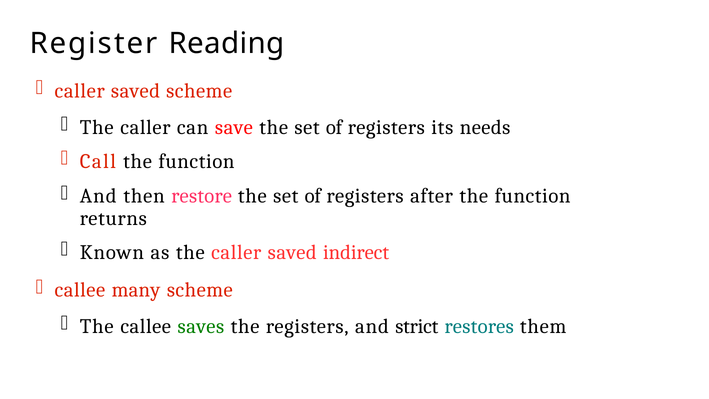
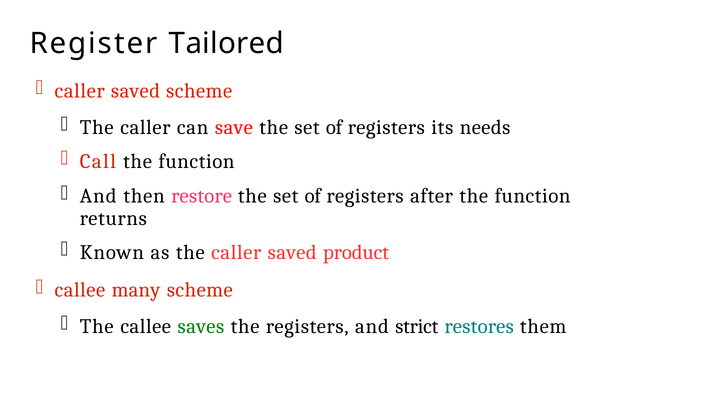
Reading: Reading -> Tailored (227, 43)
indirect: indirect -> product (356, 252)
